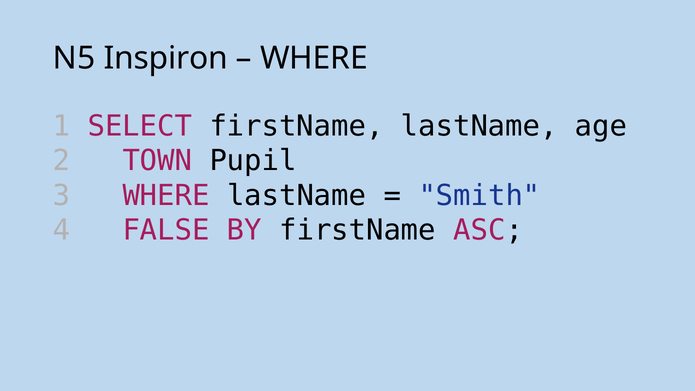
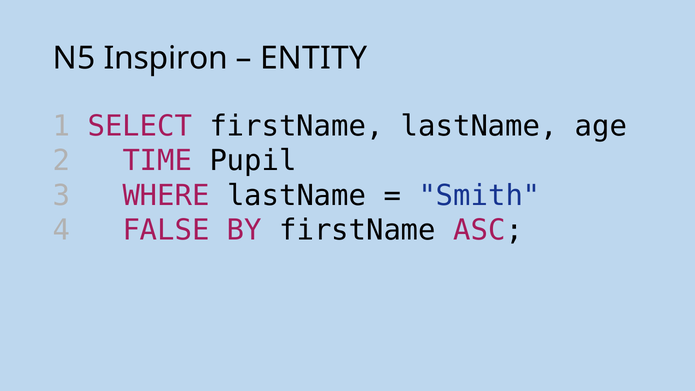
WHERE: WHERE -> ENTITY (314, 58)
TOWN: TOWN -> TIME (157, 161)
